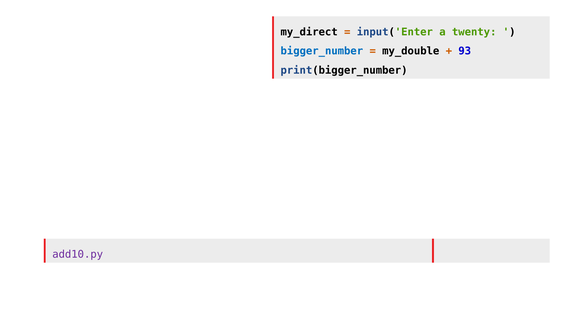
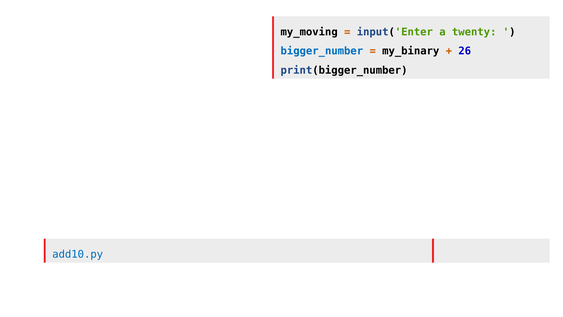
my_direct: my_direct -> my_moving (309, 32)
my_double: my_double -> my_binary (411, 51)
93: 93 -> 26 (465, 51)
add10.py colour: purple -> blue (78, 254)
